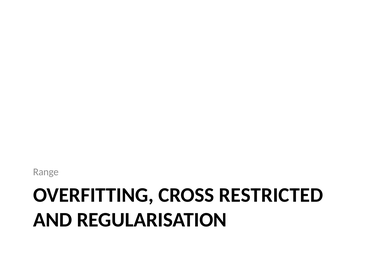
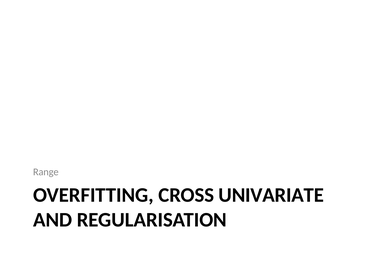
RESTRICTED: RESTRICTED -> UNIVARIATE (271, 195)
